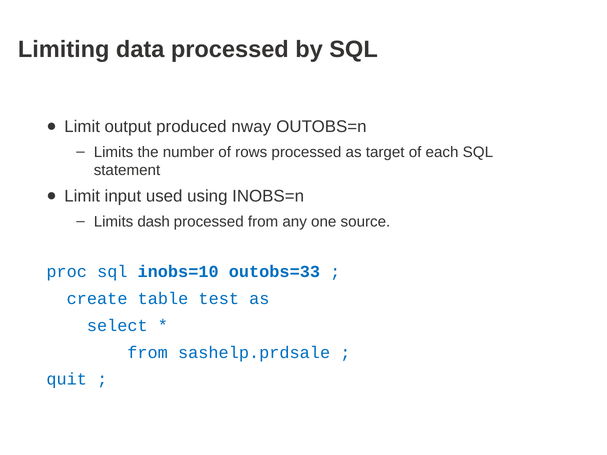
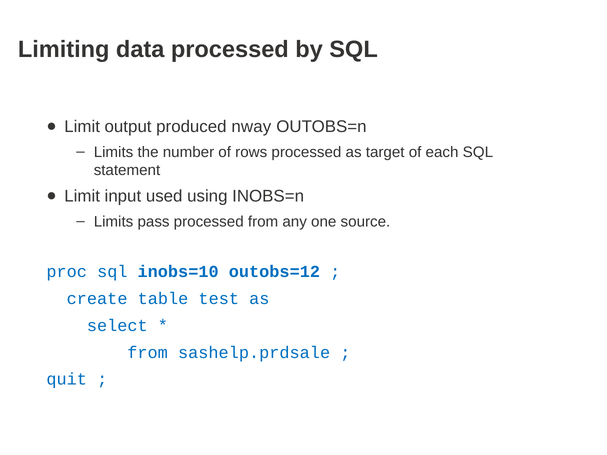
dash: dash -> pass (154, 222)
outobs=33: outobs=33 -> outobs=12 (274, 272)
